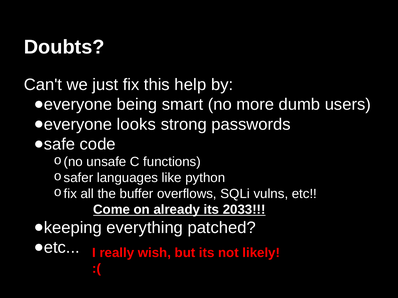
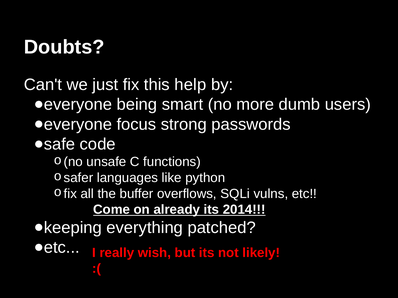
looks: looks -> focus (136, 125)
2033: 2033 -> 2014 (244, 210)
